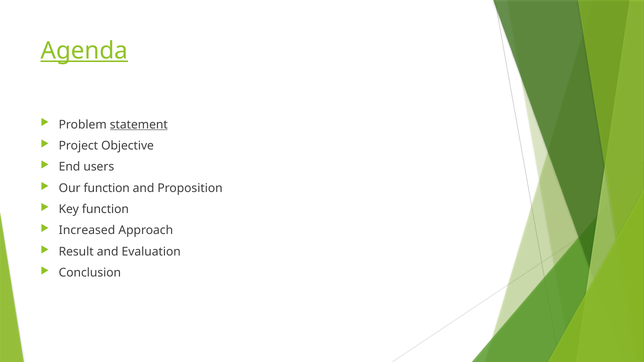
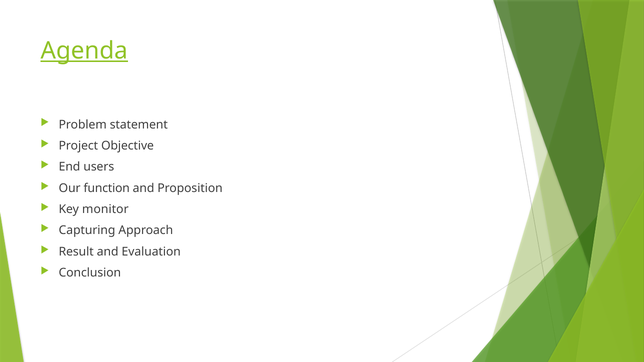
statement underline: present -> none (139, 125)
Key function: function -> monitor (105, 209)
Increased: Increased -> Capturing (87, 231)
